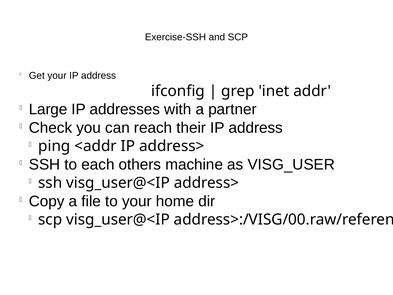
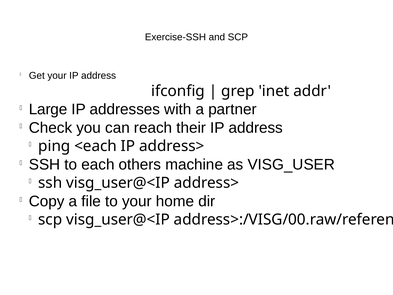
<addr: <addr -> <each (96, 146)
